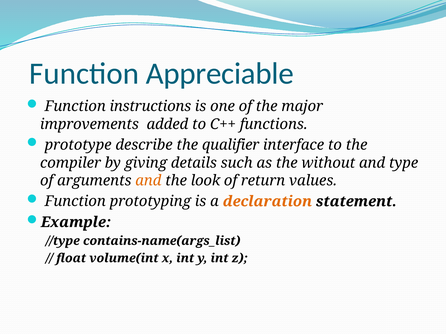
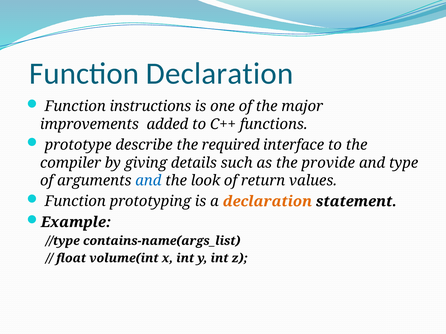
Function Appreciable: Appreciable -> Declaration (220, 74)
qualifier: qualifier -> required (231, 145)
without: without -> provide (328, 163)
and colour: orange -> blue (148, 181)
